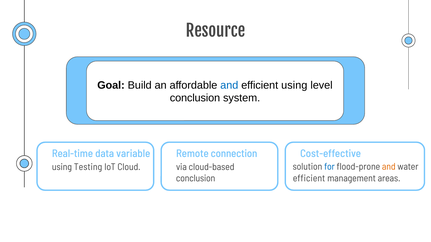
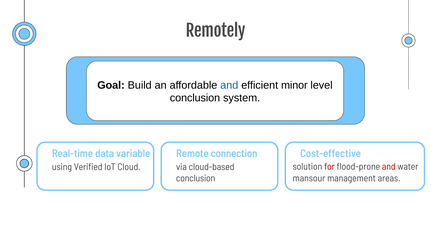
Resource: Resource -> Remotely (216, 31)
efficient using: using -> minor (294, 85)
for colour: blue -> red (329, 167)
and colour: orange -> red (389, 167)
Testing: Testing -> Verified (88, 167)
efficient: efficient -> mansour (309, 179)
